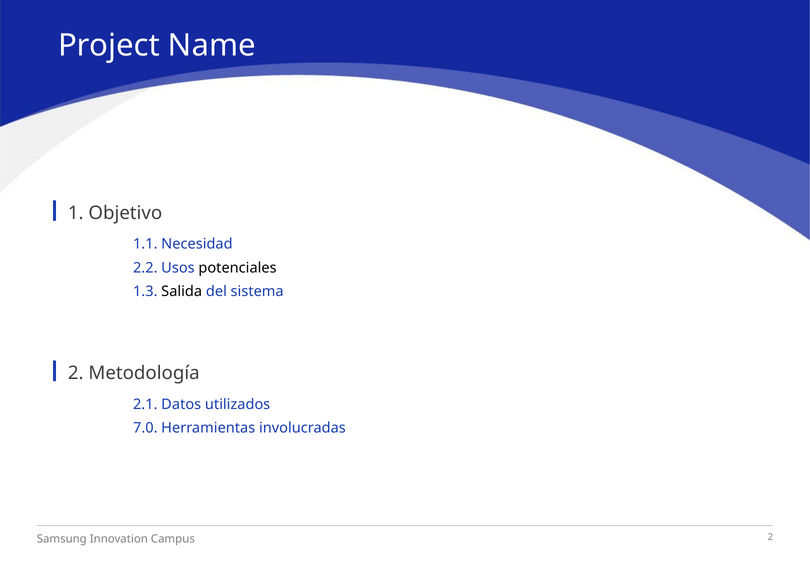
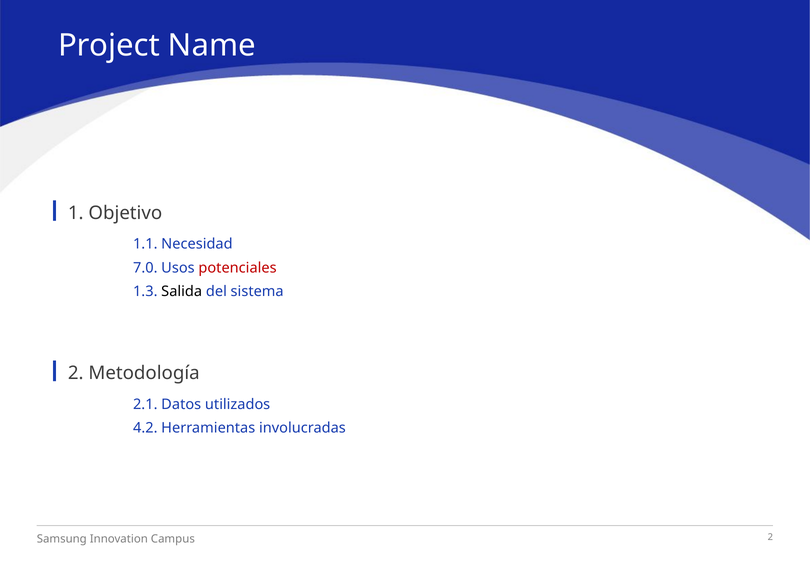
2.2: 2.2 -> 7.0 (145, 268)
potenciales colour: black -> red (238, 268)
7.0: 7.0 -> 4.2 (145, 428)
